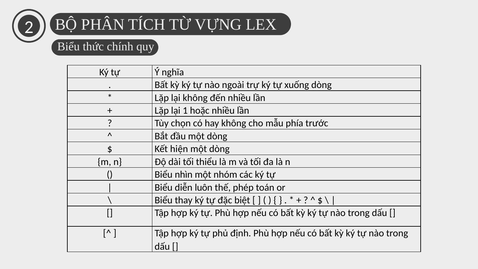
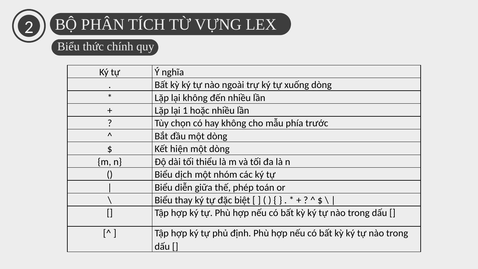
nhìn: nhìn -> dịch (184, 175)
luôn: luôn -> giữa (204, 187)
